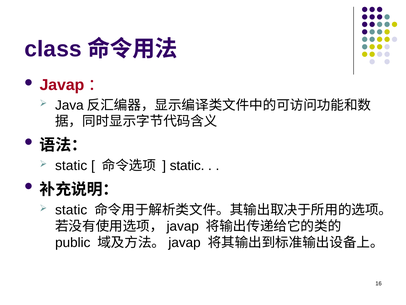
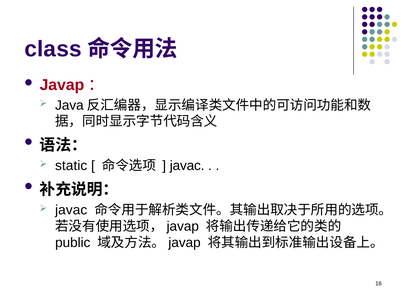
static: static -> javac (187, 166)
static: static -> javac (71, 210)
